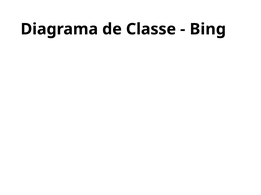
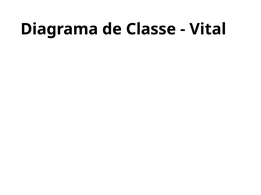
Bing: Bing -> Vital (208, 29)
